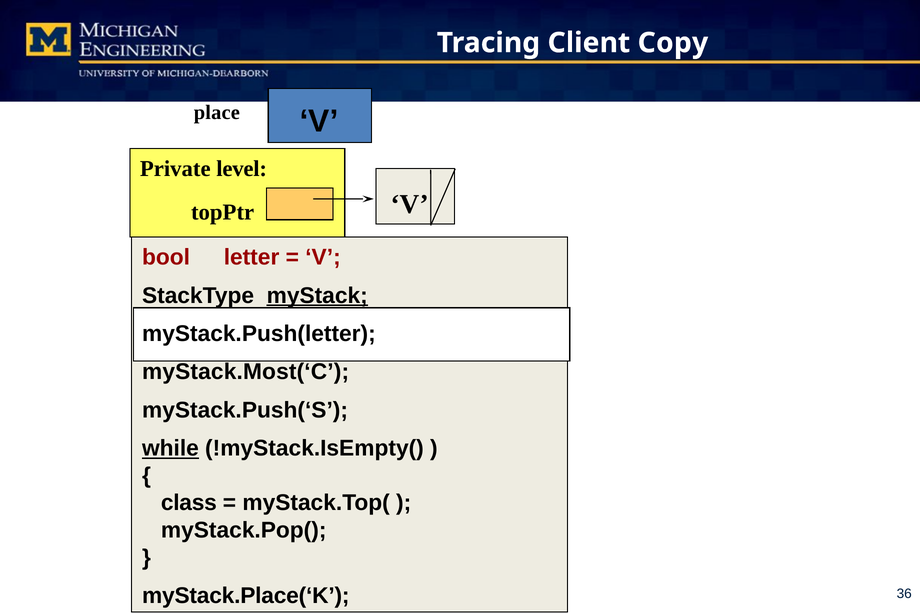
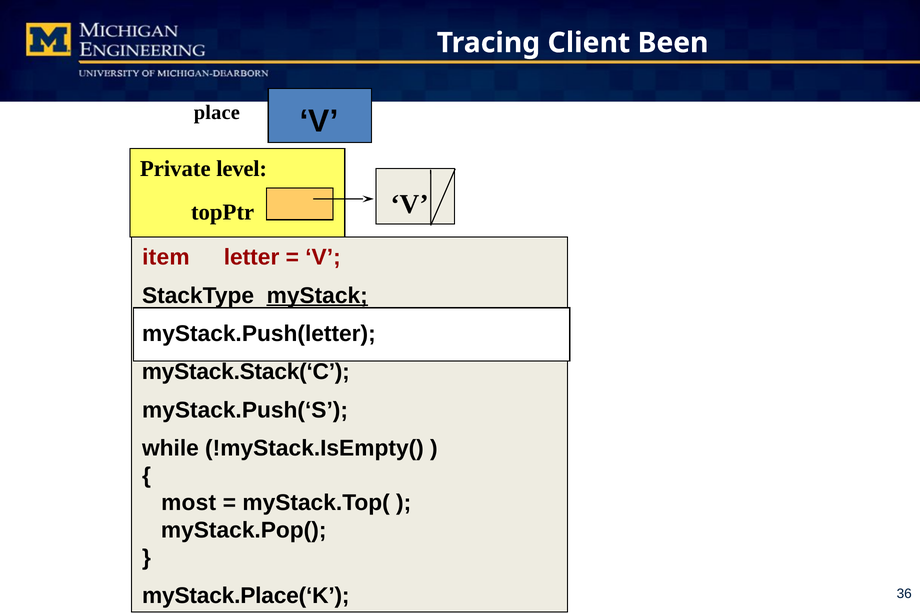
Copy: Copy -> Been (673, 43)
bool: bool -> item (166, 257)
myStack.Most(‘C: myStack.Most(‘C -> myStack.Stack(‘C (246, 372)
while underline: present -> none (170, 448)
class: class -> most (189, 502)
